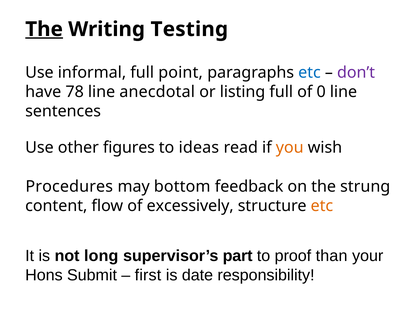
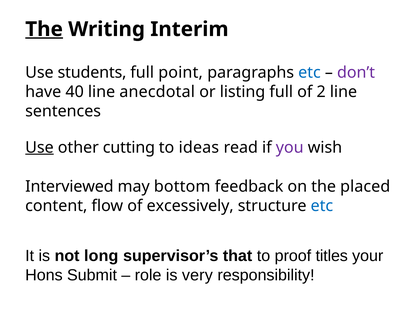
Testing: Testing -> Interim (189, 29)
informal: informal -> students (92, 73)
78: 78 -> 40 (75, 92)
0: 0 -> 2 (321, 92)
Use underline: none -> present (39, 147)
figures: figures -> cutting (129, 147)
you colour: orange -> purple (290, 147)
Procedures: Procedures -> Interviewed (69, 186)
strung: strung -> placed (365, 186)
etc colour: orange -> blue (322, 206)
part: part -> that (238, 256)
than: than -> titles (332, 256)
first: first -> role (148, 275)
date: date -> very (197, 275)
